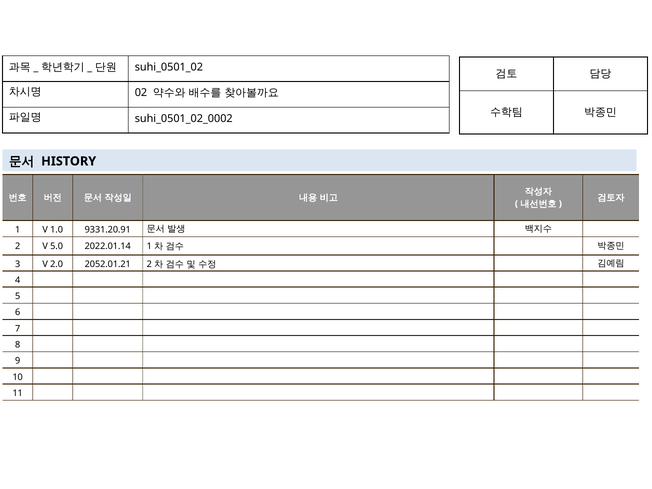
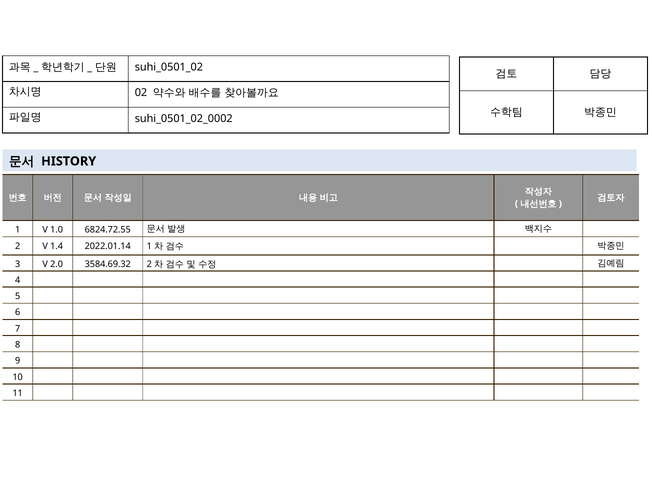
9331.20.91: 9331.20.91 -> 6824.72.55 (108, 230)
5.0: 5.0 -> 1.4 (57, 246)
2052.01.21: 2052.01.21 -> 3584.69.32 (108, 264)
